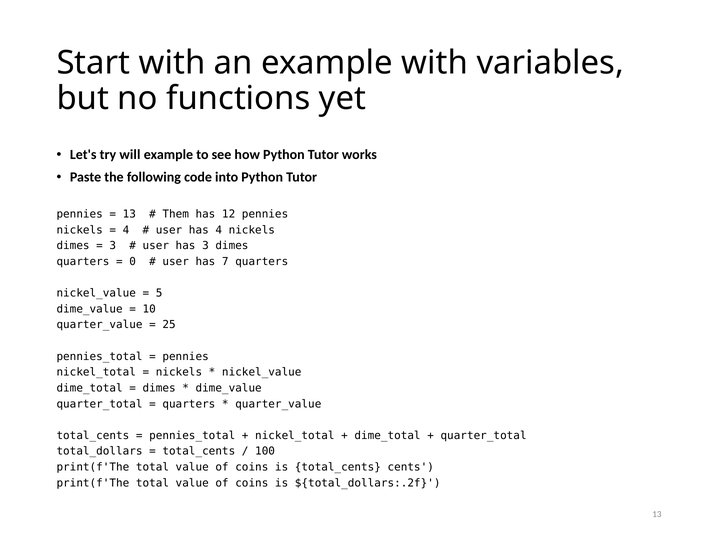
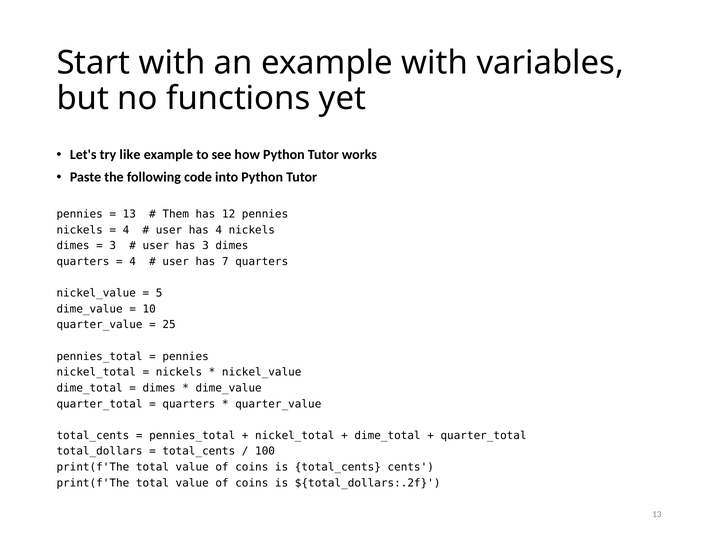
will: will -> like (130, 154)
0: 0 -> 4 (133, 261)
